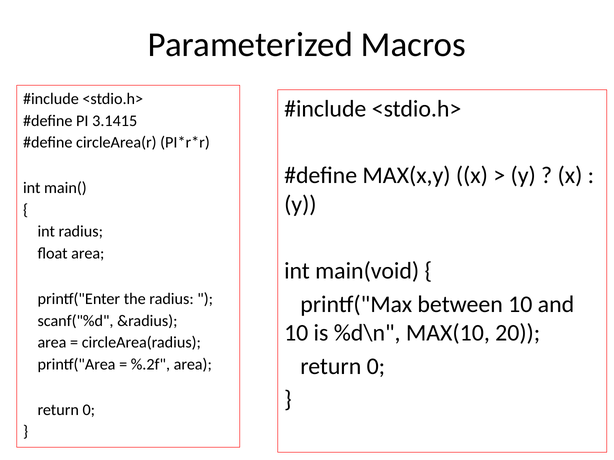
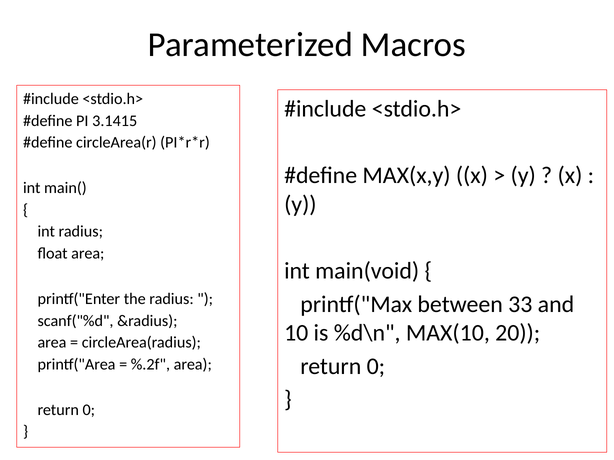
between 10: 10 -> 33 (520, 305)
